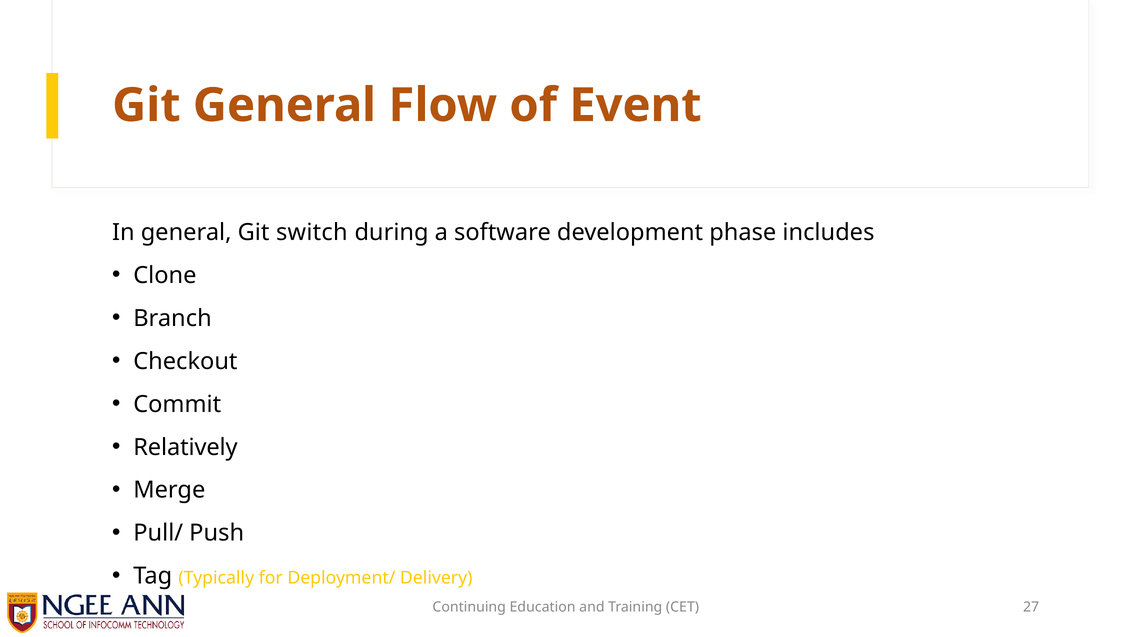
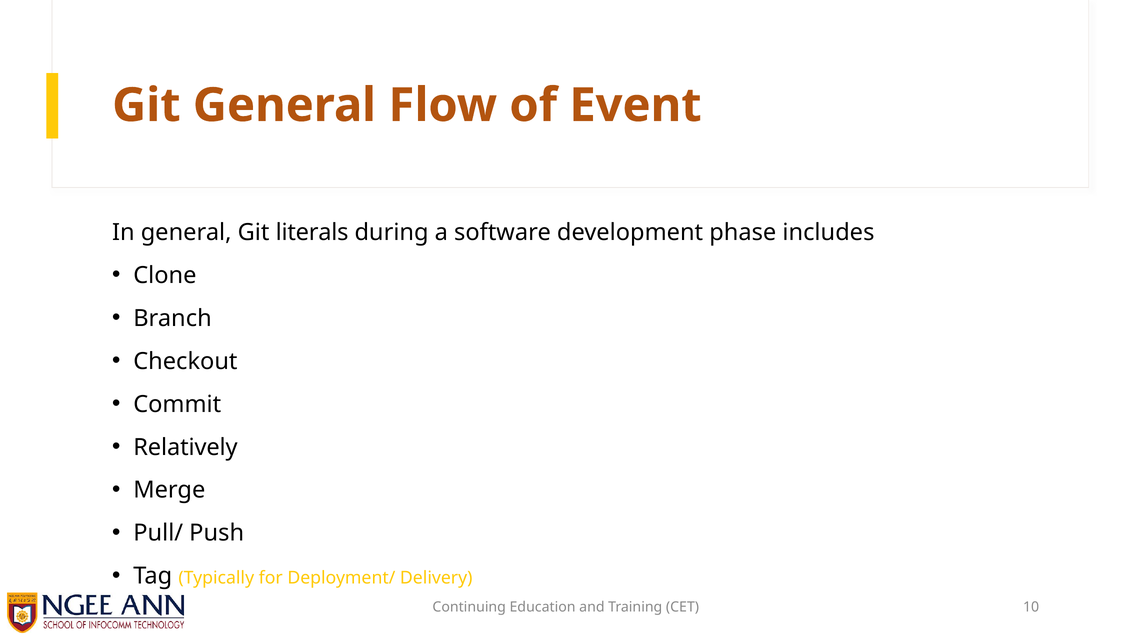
switch: switch -> literals (312, 233)
27: 27 -> 10 (1031, 607)
